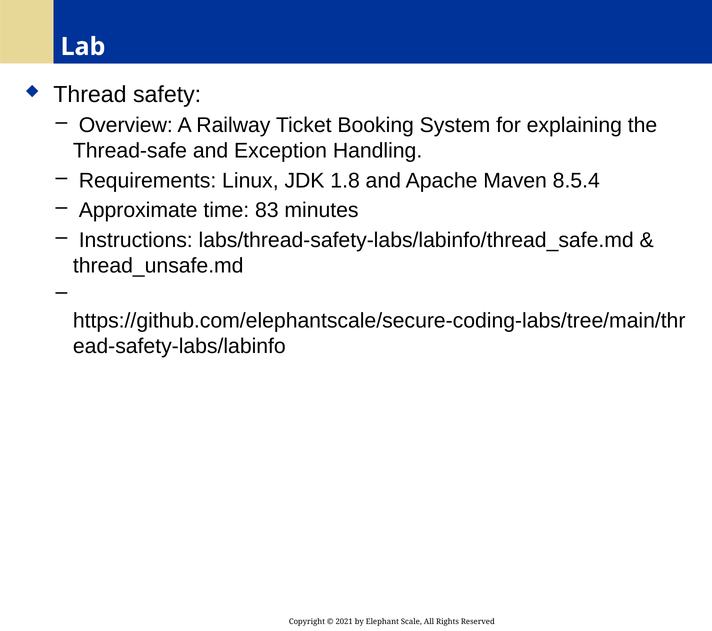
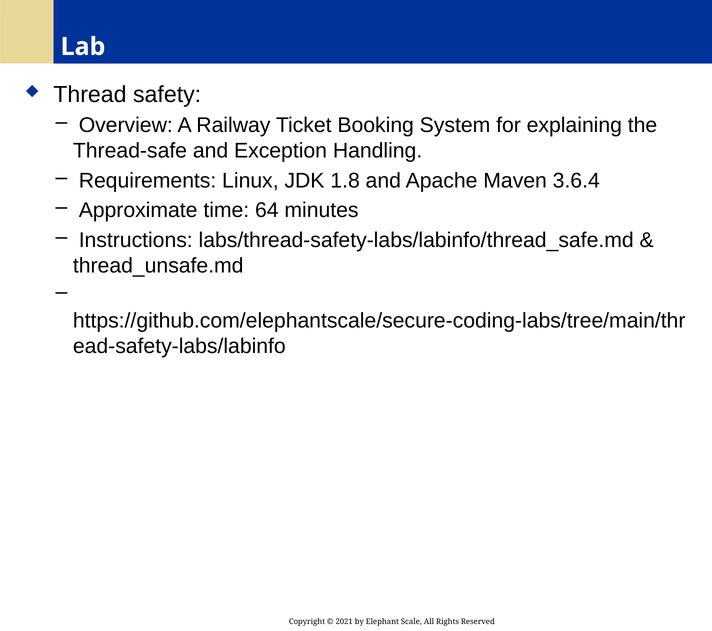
8.5.4: 8.5.4 -> 3.6.4 (576, 180)
83: 83 -> 64 (267, 210)
